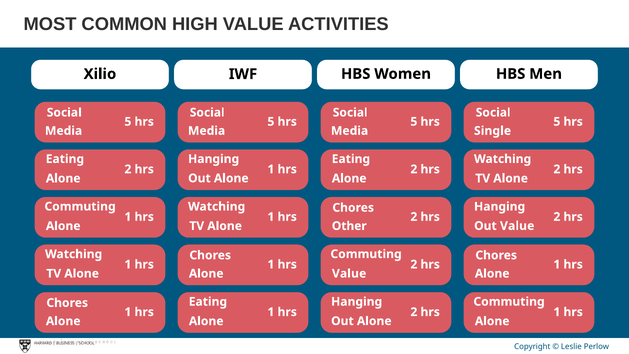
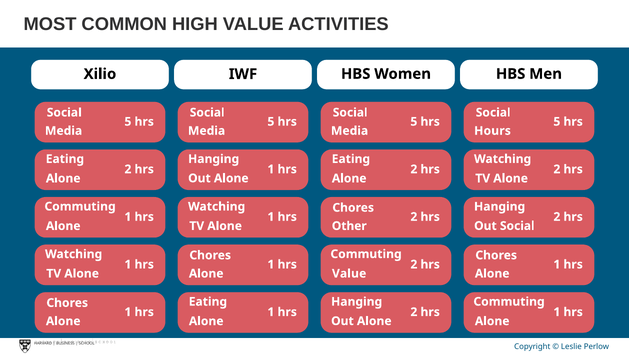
Single: Single -> Hours (492, 131)
Out Value: Value -> Social (517, 226)
